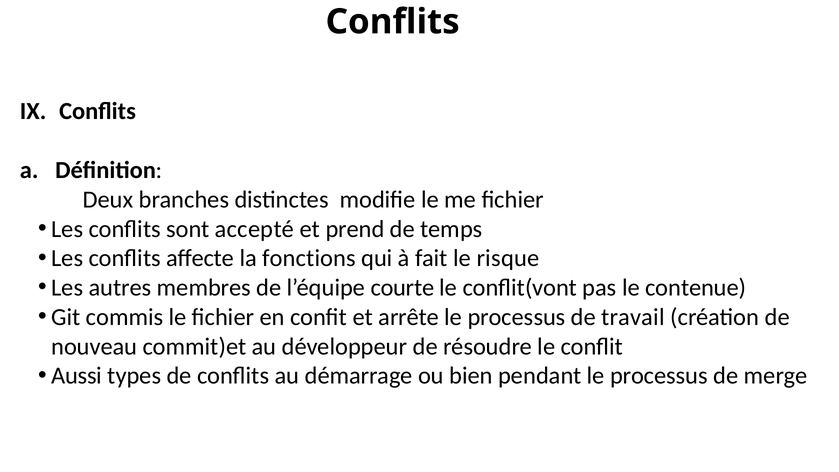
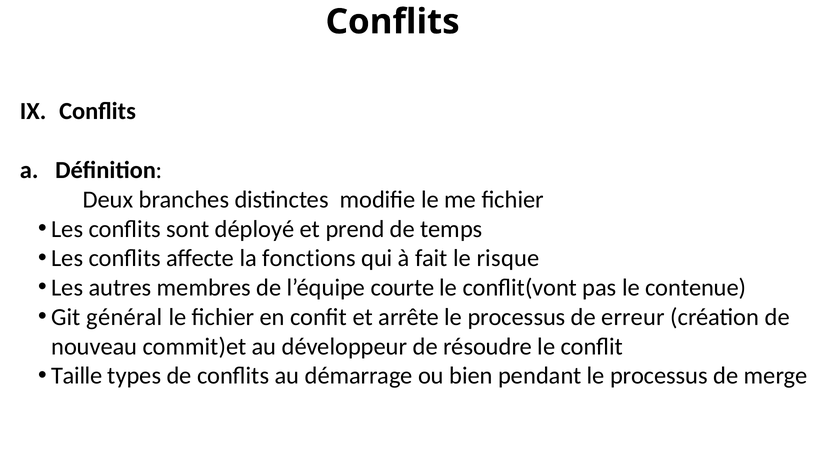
accepté: accepté -> déployé (255, 229)
commis: commis -> général (124, 317)
travail: travail -> erreur (633, 317)
Aussi: Aussi -> Taille (77, 376)
